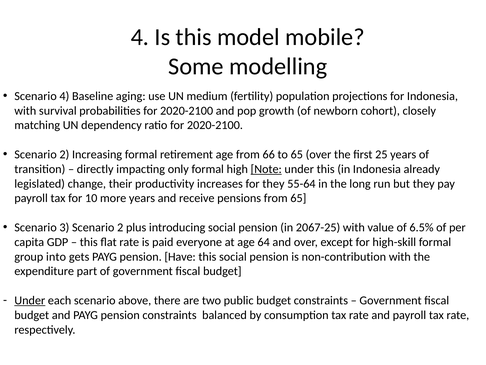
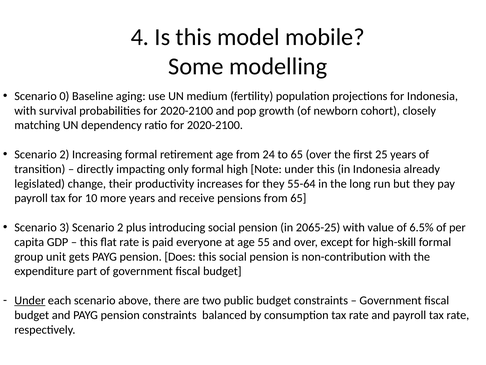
Scenario 4: 4 -> 0 (64, 96)
66: 66 -> 24 (269, 154)
Note underline: present -> none (266, 169)
2067-25: 2067-25 -> 2065-25 (318, 227)
64: 64 -> 55 (264, 242)
into: into -> unit (56, 256)
Have: Have -> Does (180, 256)
